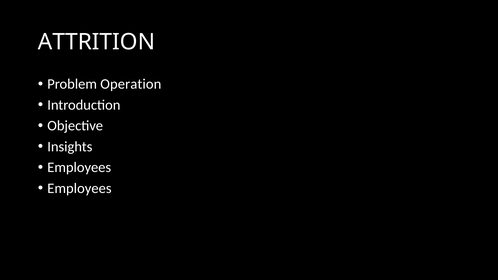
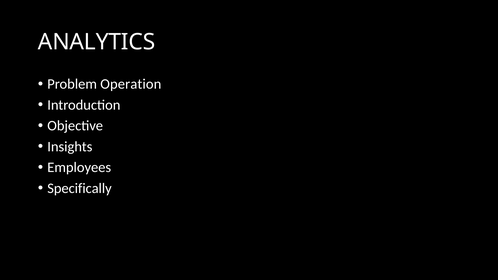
ATTRITION: ATTRITION -> ANALYTICS (97, 42)
Employees: Employees -> Specifically (79, 188)
